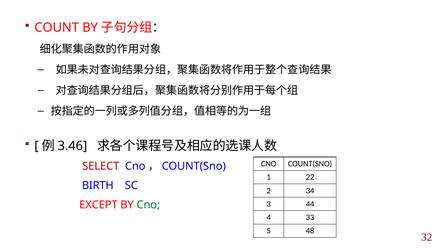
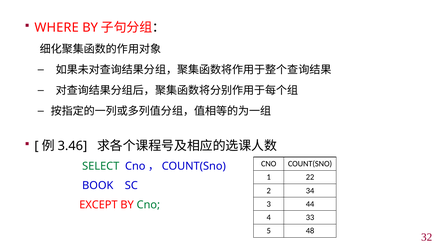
COUNT: COUNT -> WHERE (57, 27)
SELECT colour: red -> green (101, 166)
BIRTH: BIRTH -> BOOK (98, 186)
